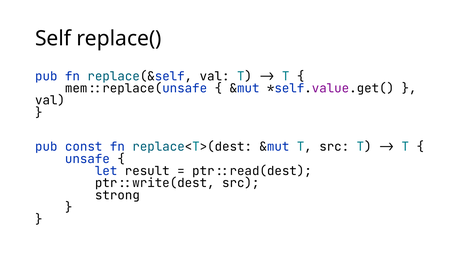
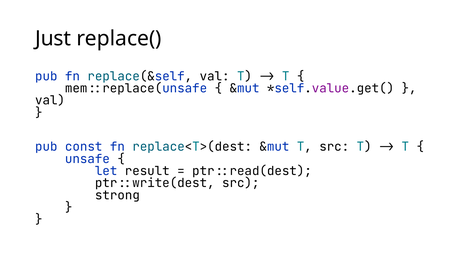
Self: Self -> Just (53, 39)
